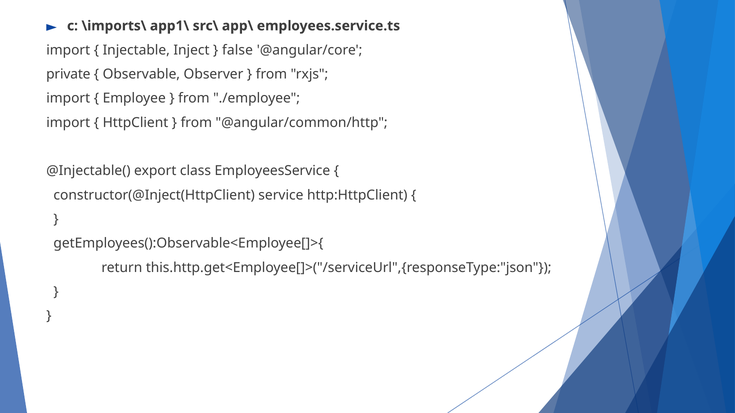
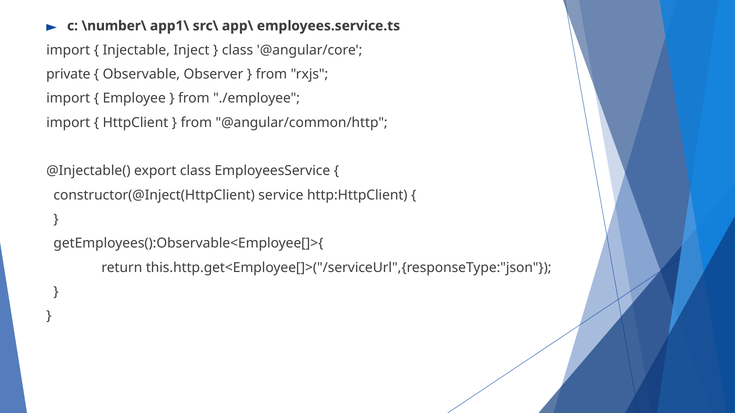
\imports\: \imports\ -> \number\ (114, 26)
false: false -> class (238, 50)
